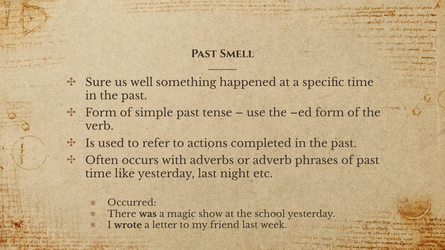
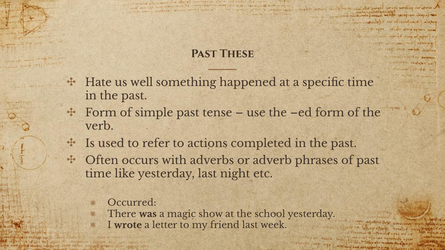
Smell: Smell -> These (237, 54)
Sure: Sure -> Hate (98, 83)
